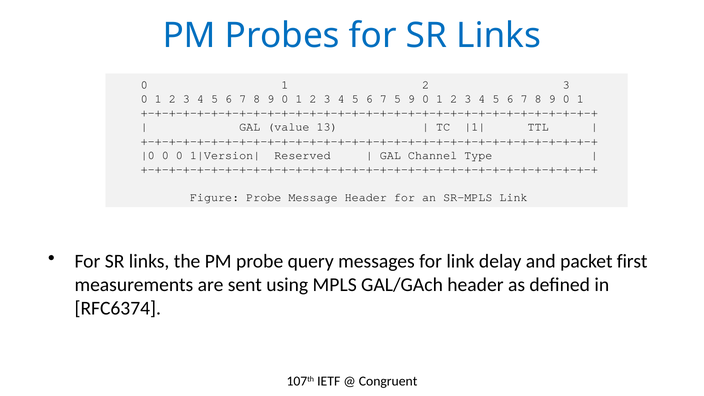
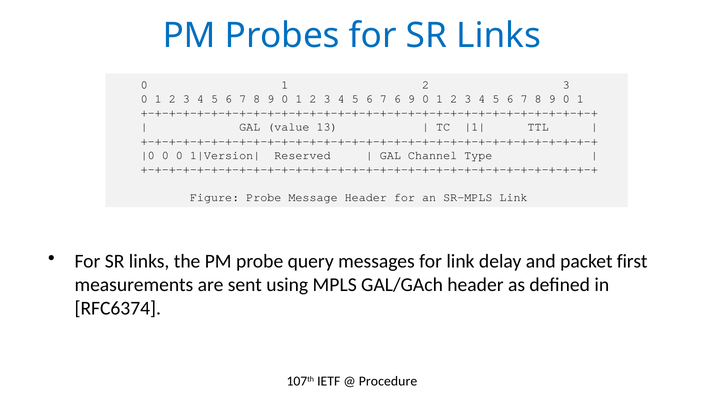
7 5: 5 -> 6 (397, 99)
Congruent: Congruent -> Procedure (388, 381)
